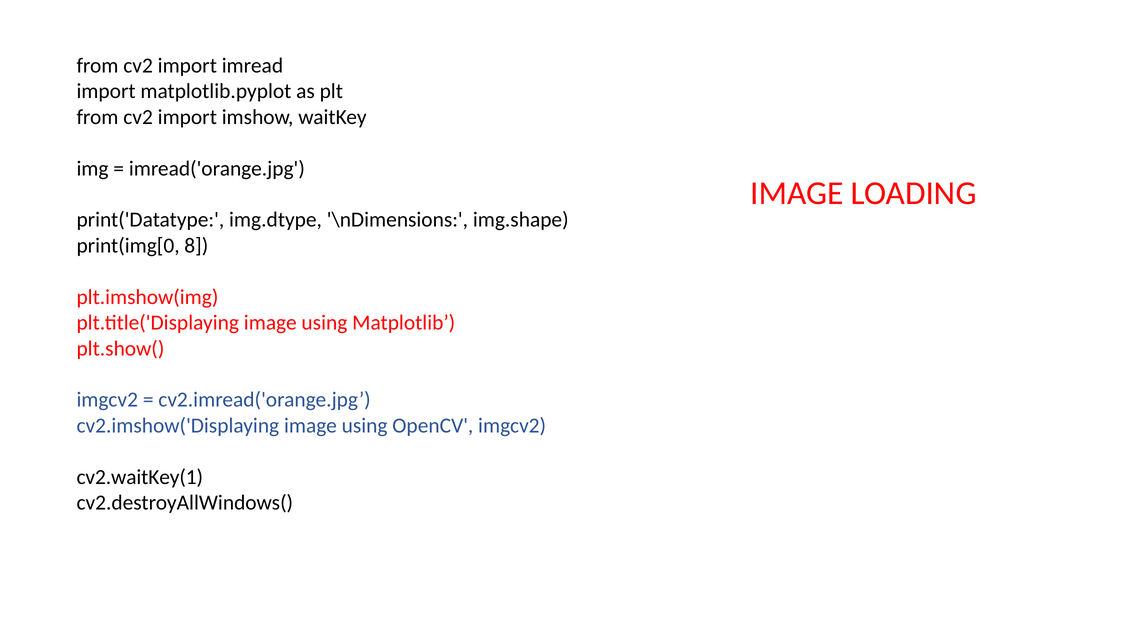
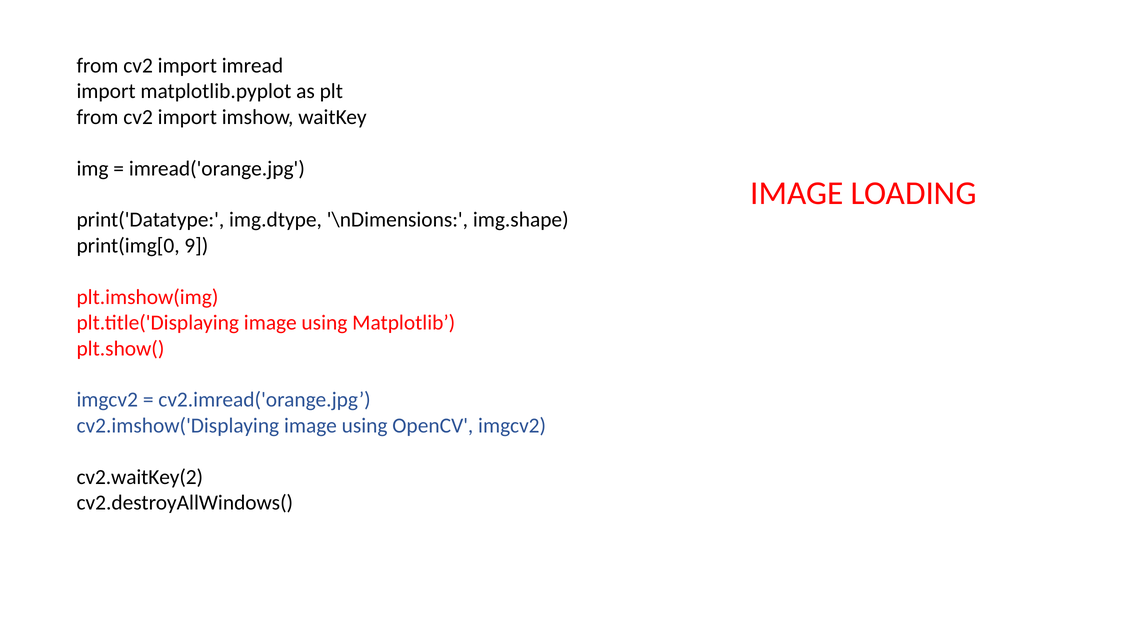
8: 8 -> 9 (196, 246)
cv2.waitKey(1: cv2.waitKey(1 -> cv2.waitKey(2 (140, 477)
